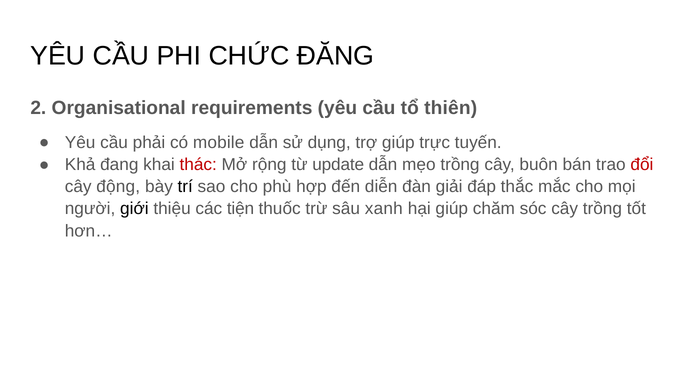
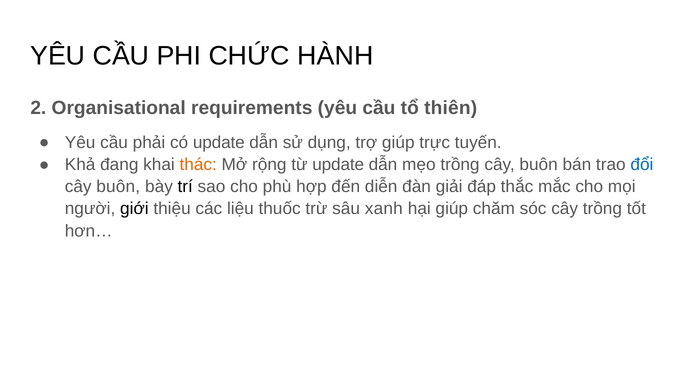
ĐĂNG: ĐĂNG -> HÀNH (335, 56)
có mobile: mobile -> update (219, 143)
thác colour: red -> orange (198, 165)
đổi colour: red -> blue (642, 165)
động: động -> buôn (118, 187)
tiện: tiện -> liệu (240, 209)
